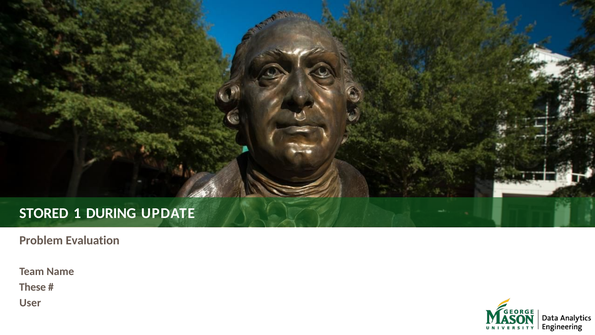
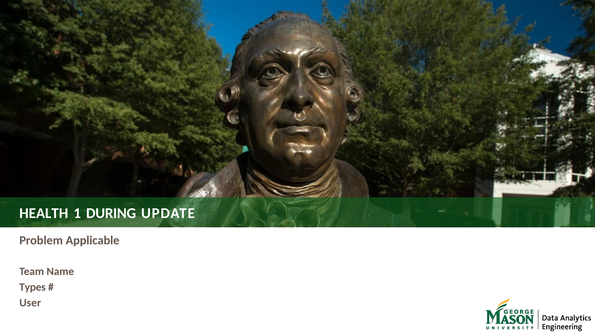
STORED: STORED -> HEALTH (44, 213)
Evaluation: Evaluation -> Applicable (93, 240)
These: These -> Types (33, 287)
